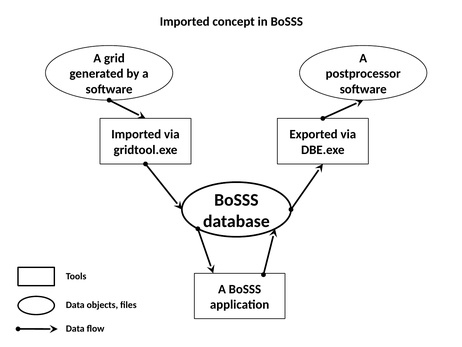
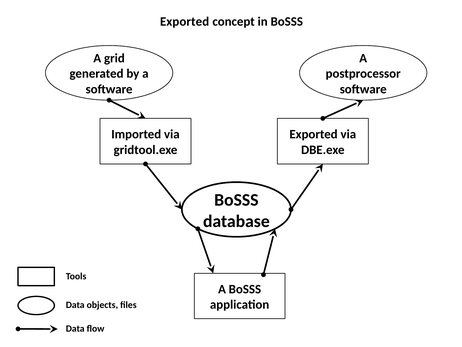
Imported: Imported -> Exported (185, 22)
